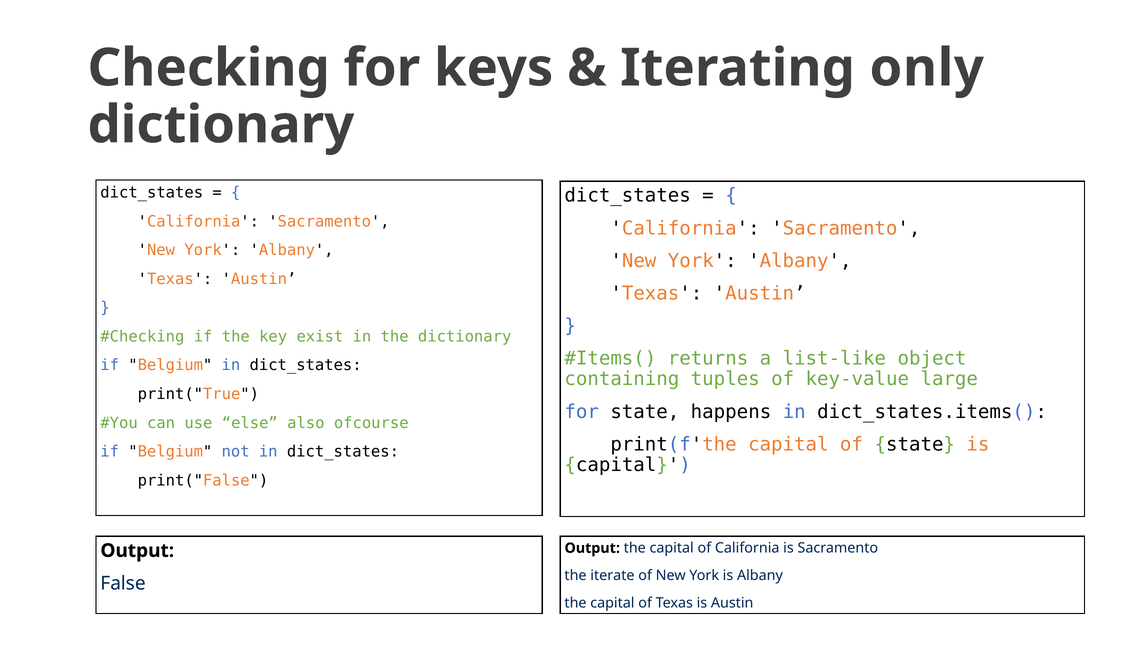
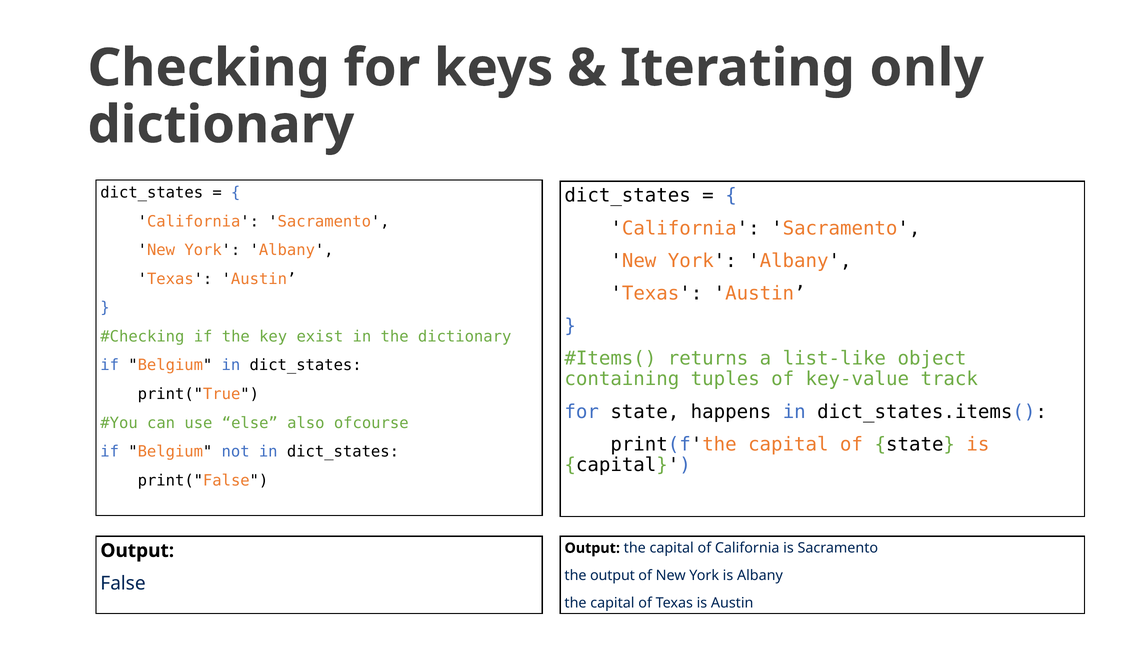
large: large -> track (949, 379)
the iterate: iterate -> output (612, 575)
